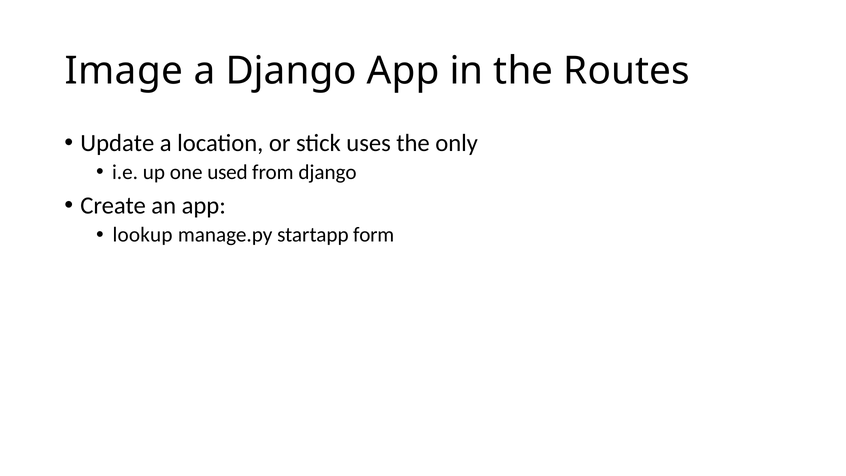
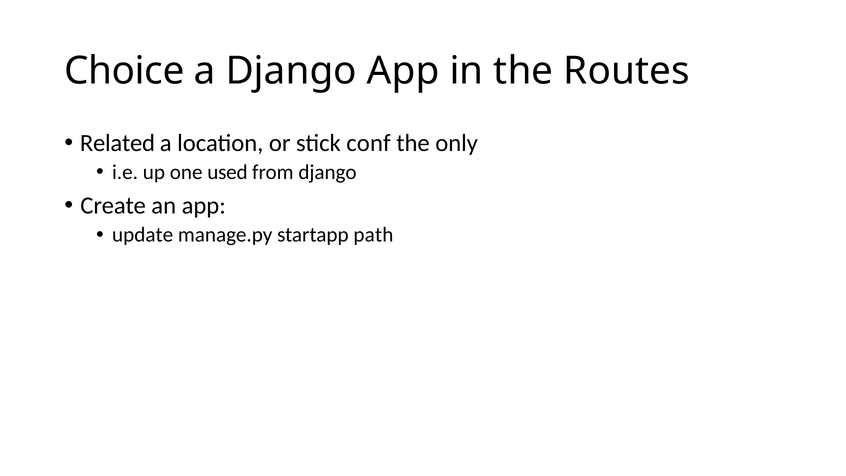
Image: Image -> Choice (124, 71)
Update: Update -> Related (117, 143)
uses: uses -> conf (368, 143)
lookup: lookup -> update (143, 235)
form: form -> path (373, 235)
